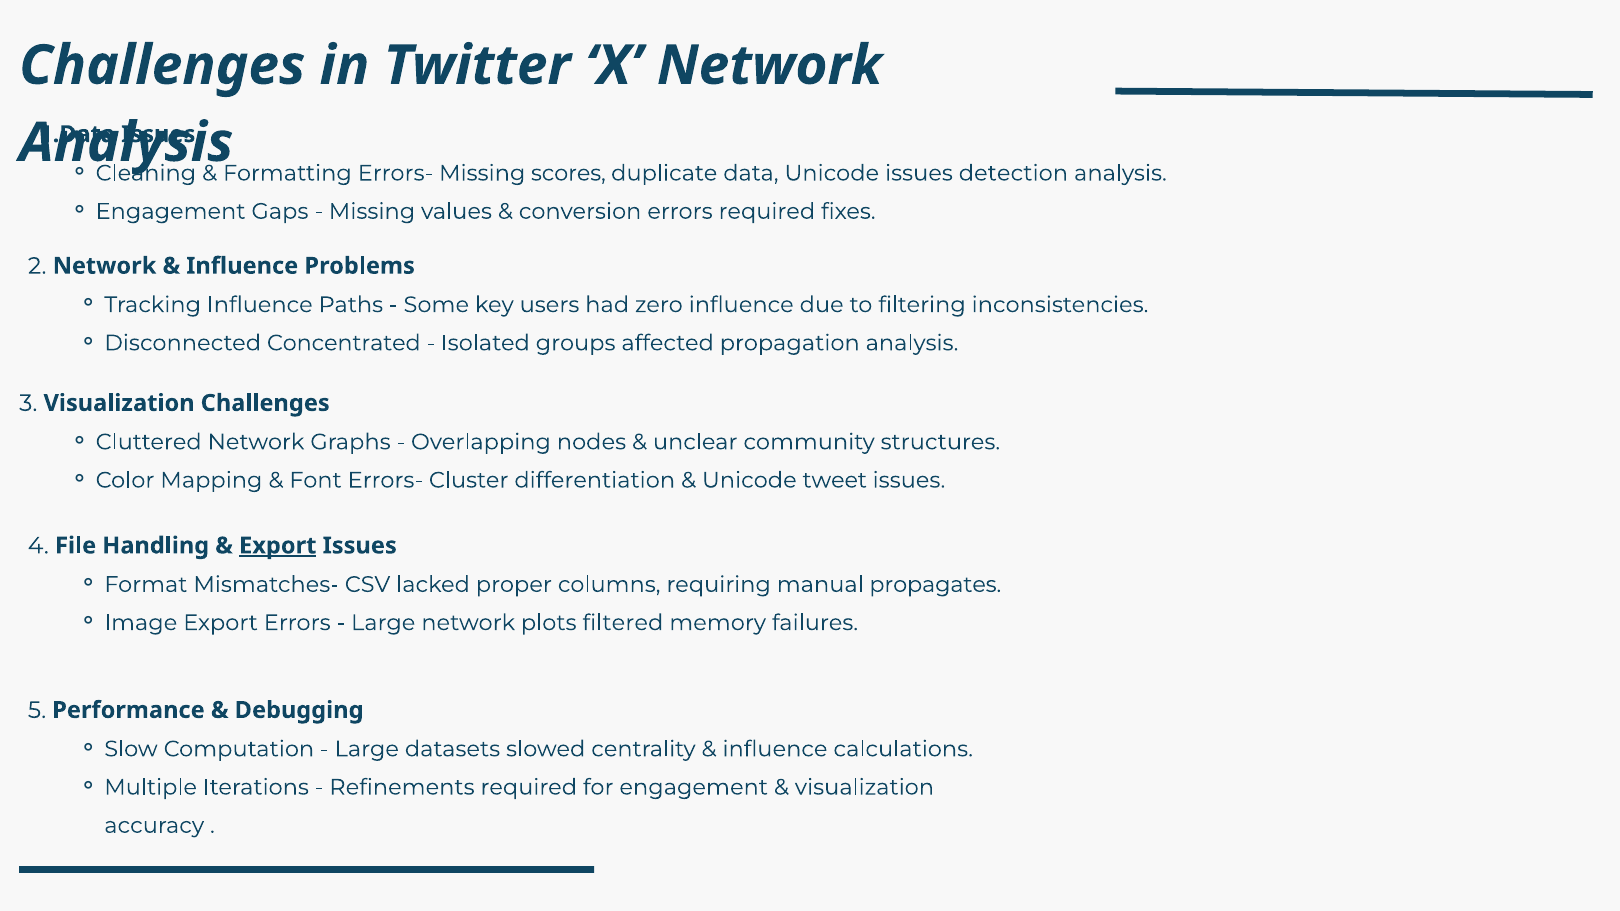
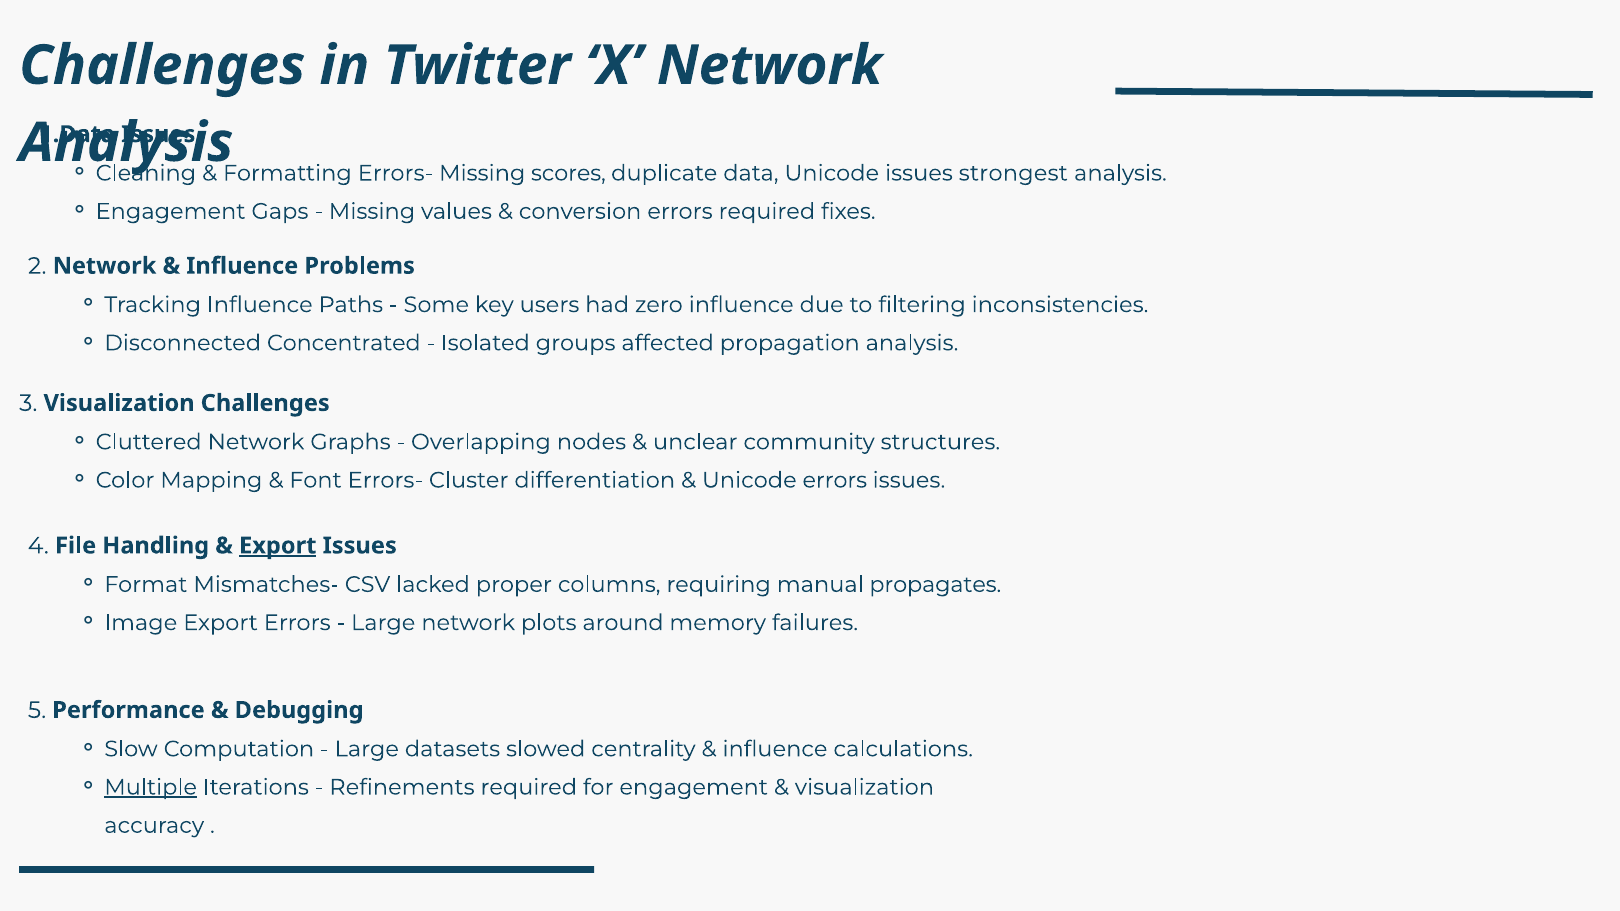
detection: detection -> strongest (1013, 173)
Unicode tweet: tweet -> errors (835, 480)
filtered: filtered -> around (623, 623)
Multiple underline: none -> present (151, 787)
